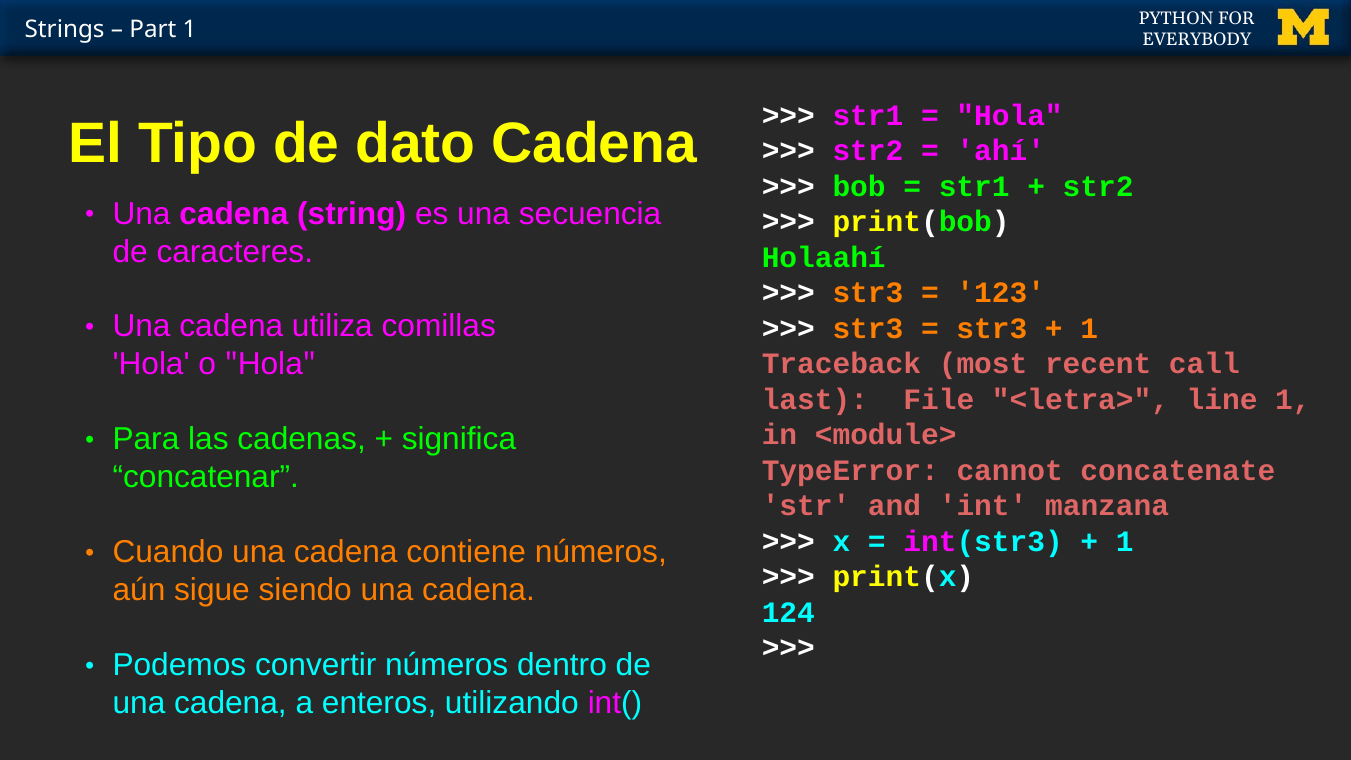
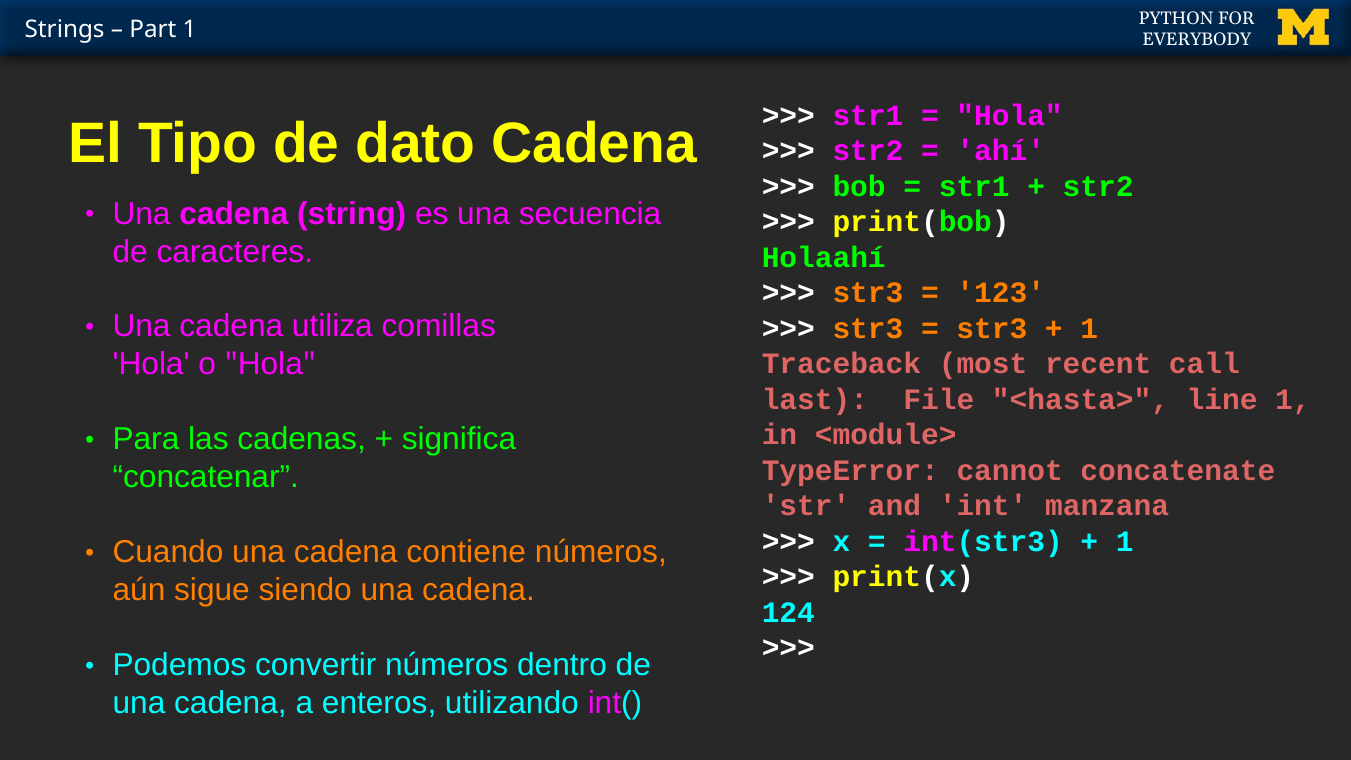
<letra>: <letra> -> <hasta> (1081, 400)
